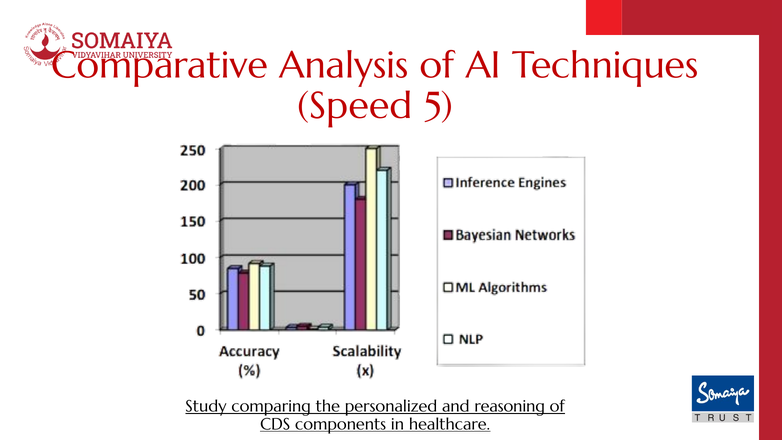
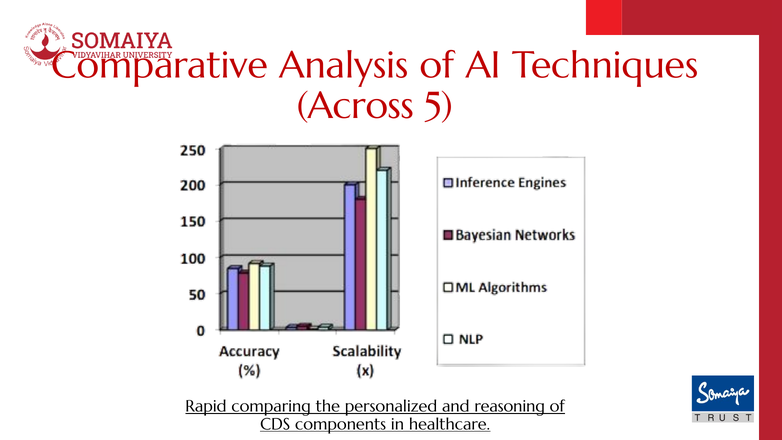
Speed: Speed -> Across (355, 106)
Study: Study -> Rapid (206, 406)
